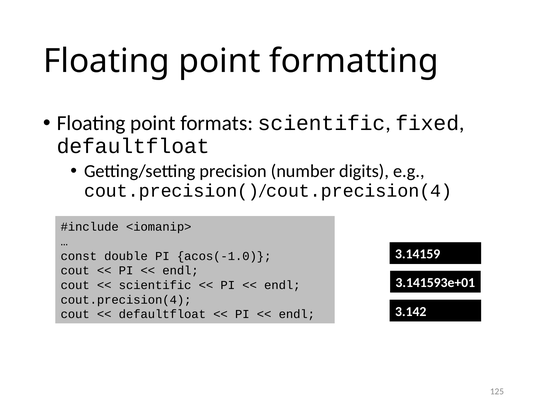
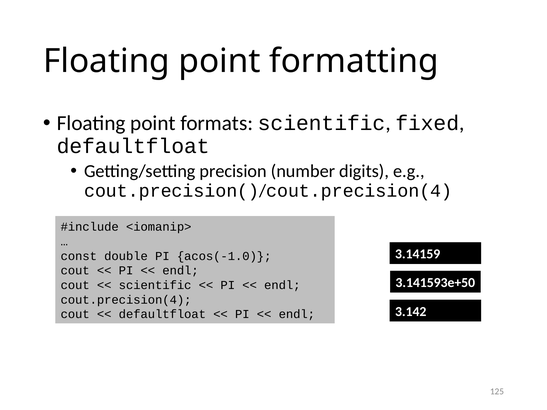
3.141593e+01: 3.141593e+01 -> 3.141593e+50 (435, 283)
